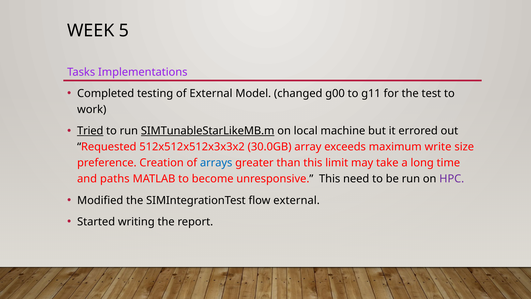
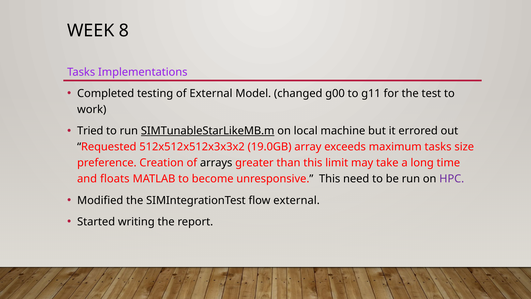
5: 5 -> 8 (124, 31)
Tried underline: present -> none (90, 131)
30.0GB: 30.0GB -> 19.0GB (270, 147)
maximum write: write -> tasks (438, 147)
arrays colour: blue -> black (216, 163)
paths: paths -> floats (115, 179)
